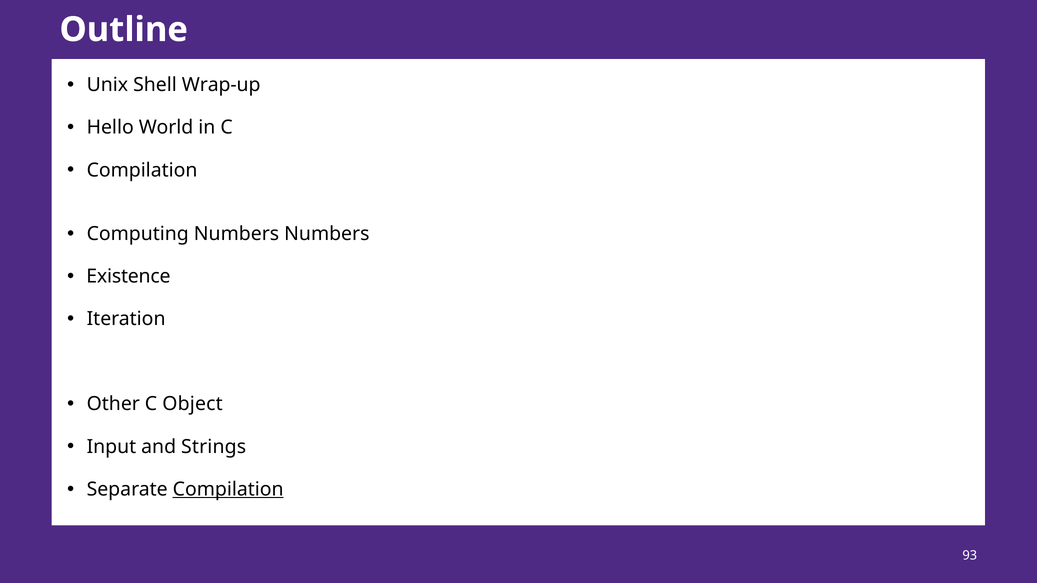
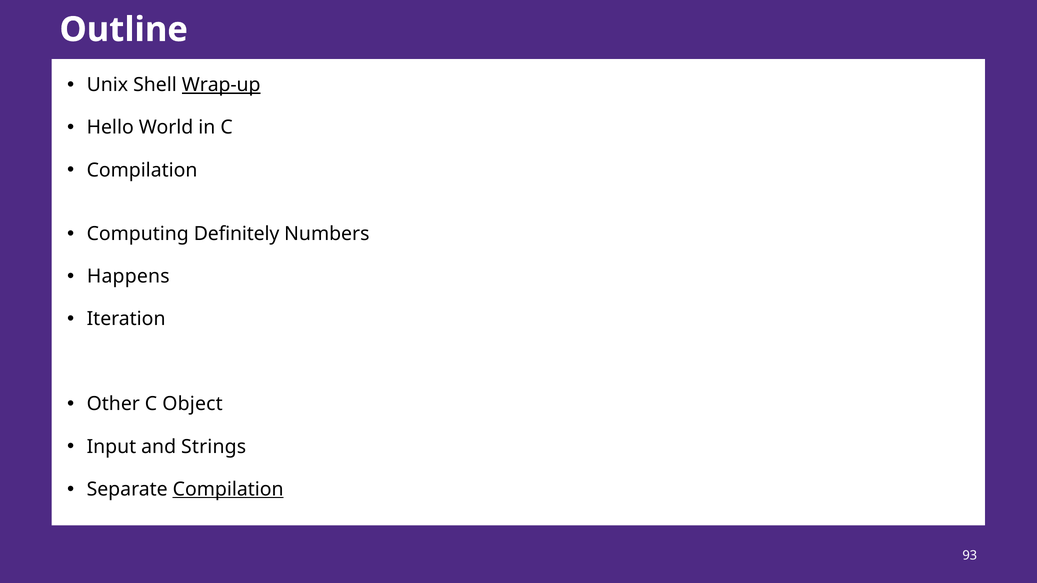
Wrap-up underline: none -> present (221, 85)
Computing Numbers: Numbers -> Definitely (237, 234)
Existence: Existence -> Happens (128, 276)
